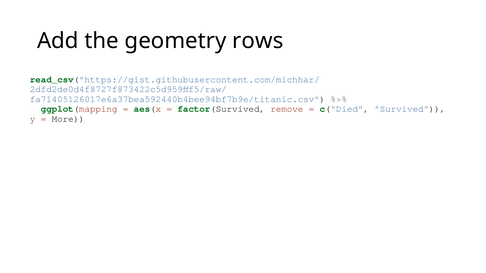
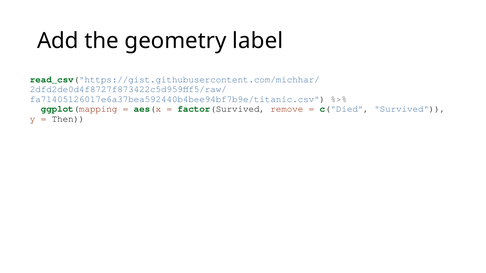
rows: rows -> label (258, 41)
More: More -> Then (68, 119)
